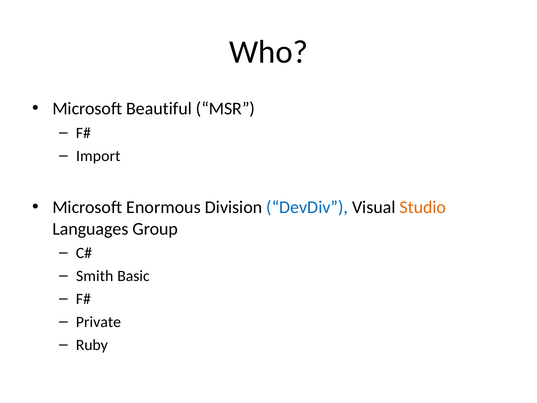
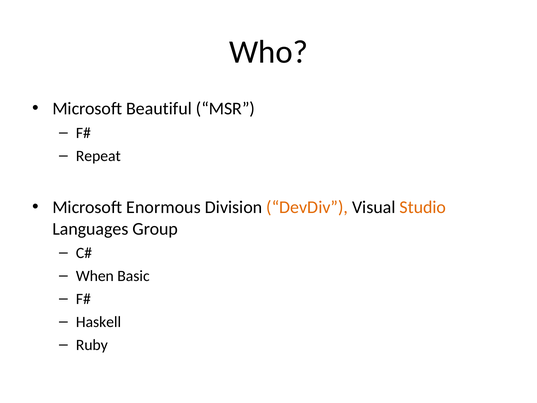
Import: Import -> Repeat (98, 156)
DevDiv colour: blue -> orange (307, 207)
Smith: Smith -> When (95, 276)
Private: Private -> Haskell (98, 322)
